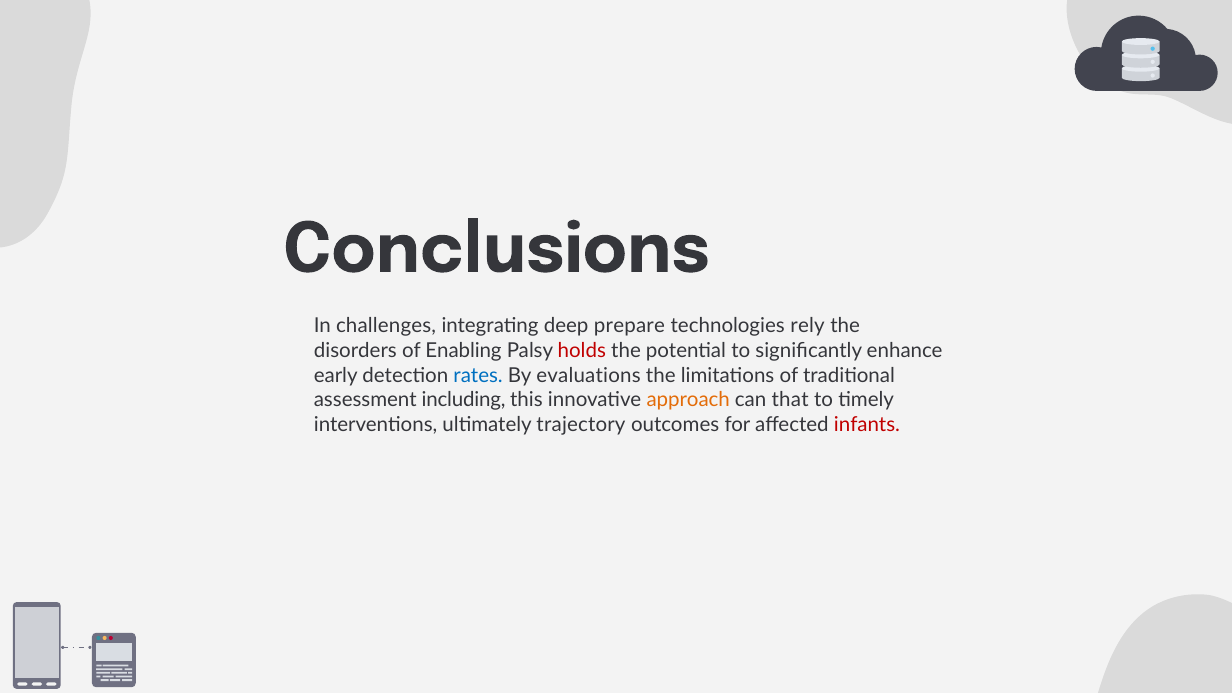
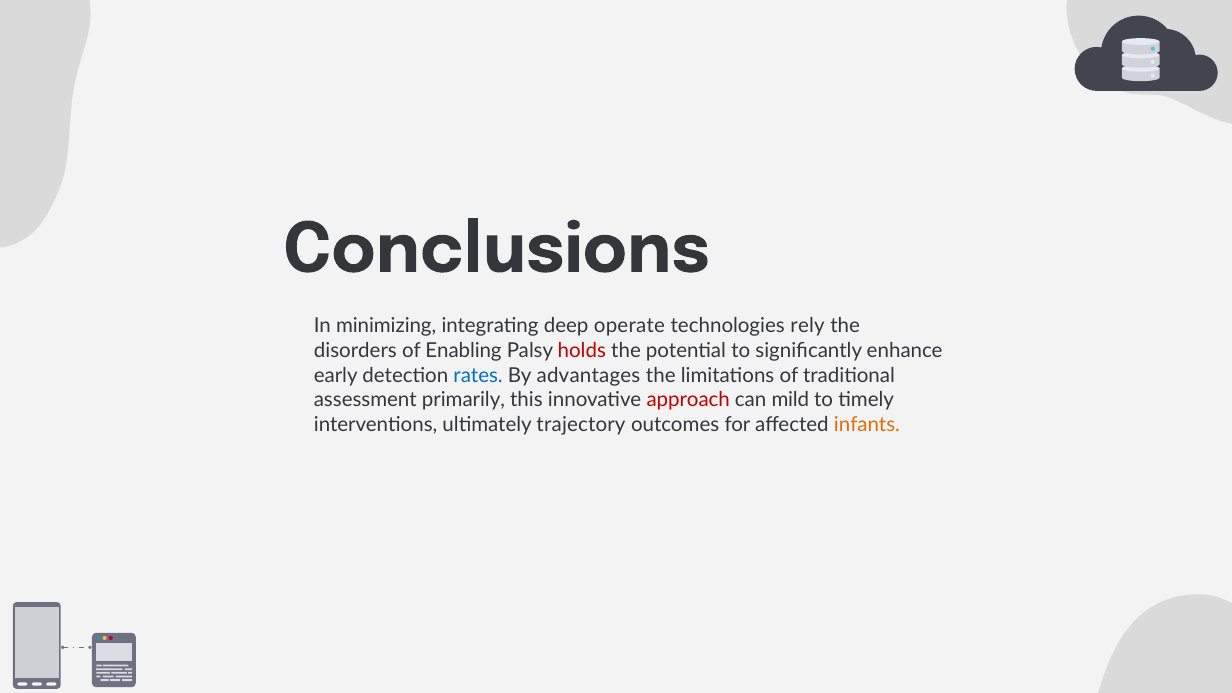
challenges: challenges -> minimizing (386, 326)
prepare: prepare -> operate (629, 326)
evaluations: evaluations -> advantages (588, 375)
including: including -> primarily (463, 400)
approach colour: orange -> red (688, 400)
that: that -> mild (790, 400)
infants colour: red -> orange (867, 425)
